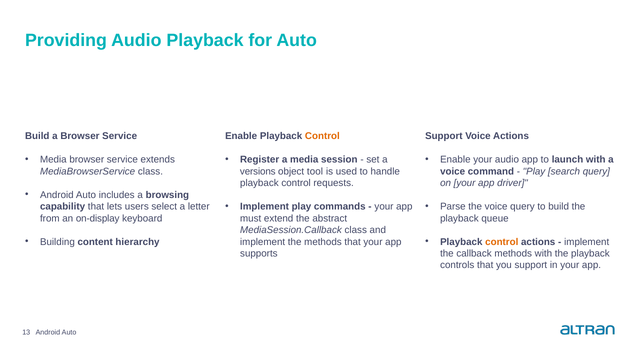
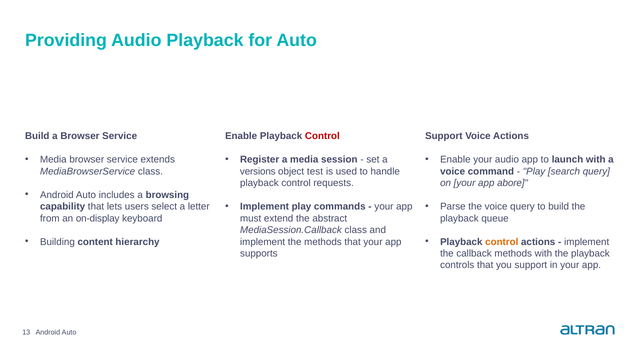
Control colour: orange -> red (322, 136)
tool: tool -> test (315, 171)
driver: driver -> abore (513, 183)
